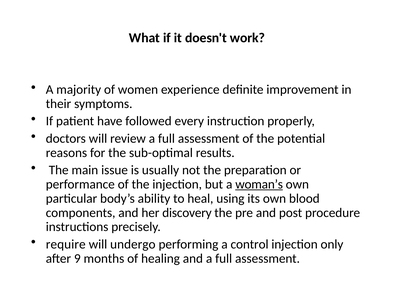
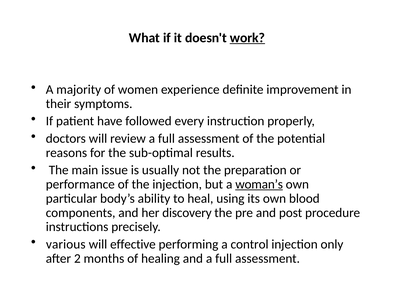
work underline: none -> present (247, 38)
require: require -> various (66, 244)
undergo: undergo -> effective (133, 244)
9: 9 -> 2 (77, 258)
